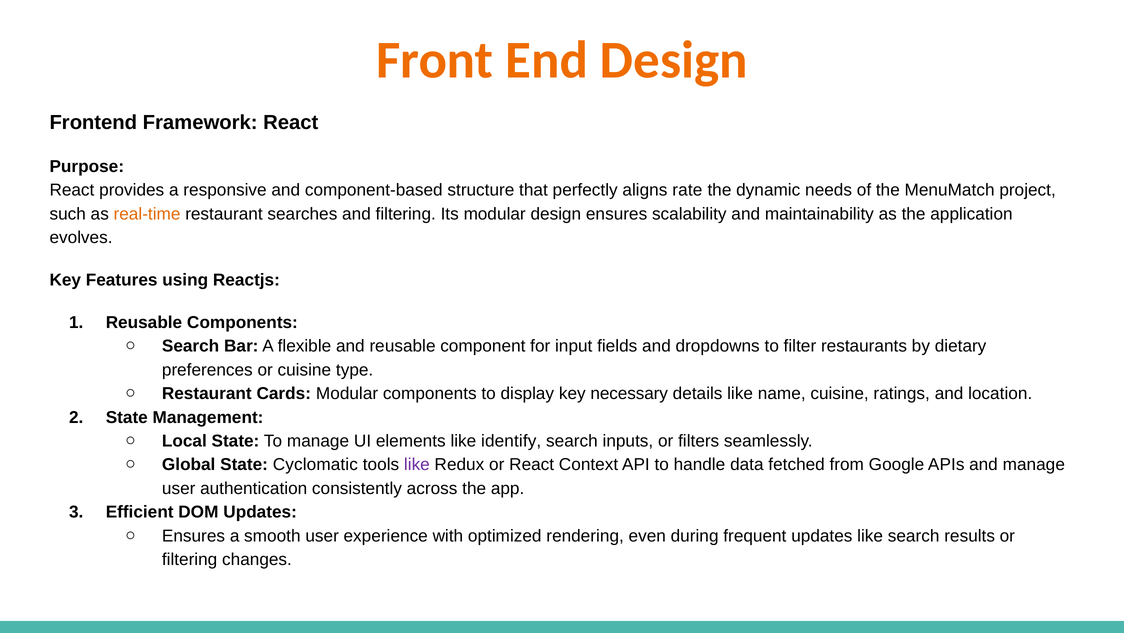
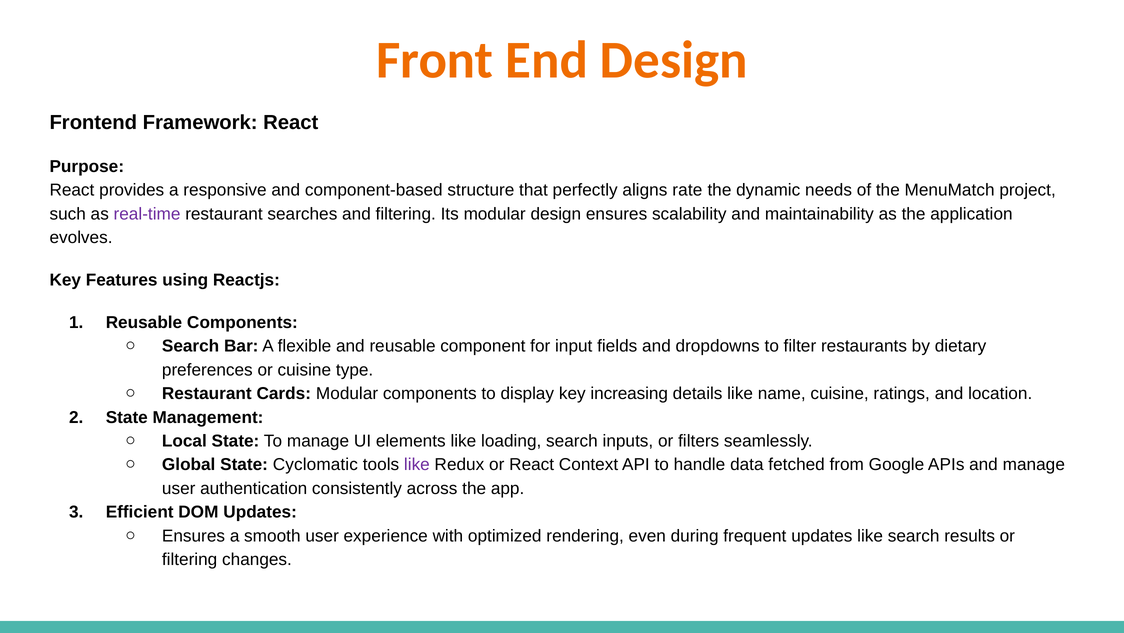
real-time colour: orange -> purple (147, 214)
necessary: necessary -> increasing (629, 393)
identify: identify -> loading (511, 441)
